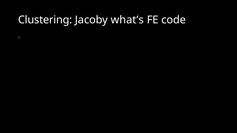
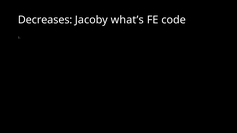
Clustering: Clustering -> Decreases (45, 20)
